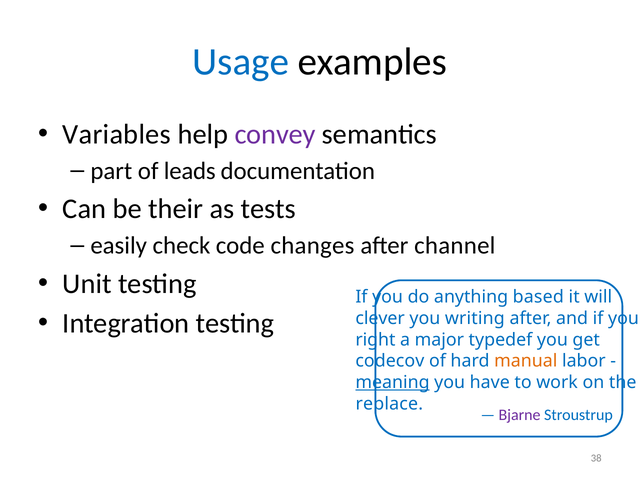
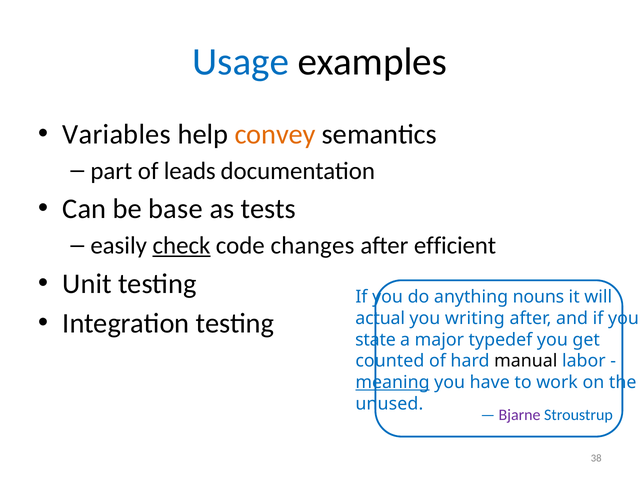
convey colour: purple -> orange (275, 134)
their: their -> base (176, 209)
check underline: none -> present (181, 246)
channel: channel -> efficient (455, 246)
based: based -> nouns (538, 297)
clever: clever -> actual (380, 318)
right: right -> state (375, 340)
codecov: codecov -> counted (390, 361)
manual colour: orange -> black (526, 361)
replace: replace -> unused (389, 404)
